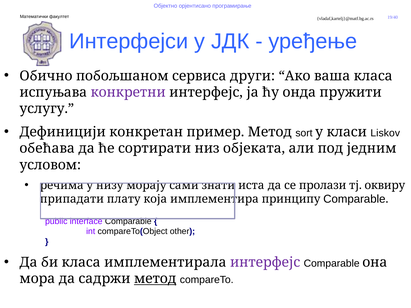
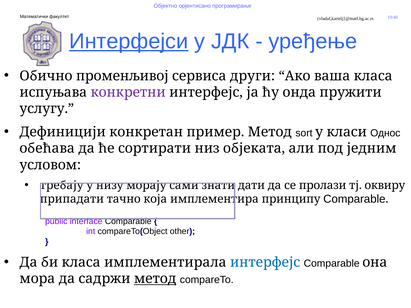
Интерфејси underline: none -> present (129, 41)
побољшаном: побољшаном -> променљивој (122, 76)
Liskov: Liskov -> Однос (385, 133)
речима: речима -> требају (62, 186)
иста: иста -> дати (251, 186)
плату: плату -> тачно (124, 199)
интерфејс colour: purple -> blue (265, 262)
